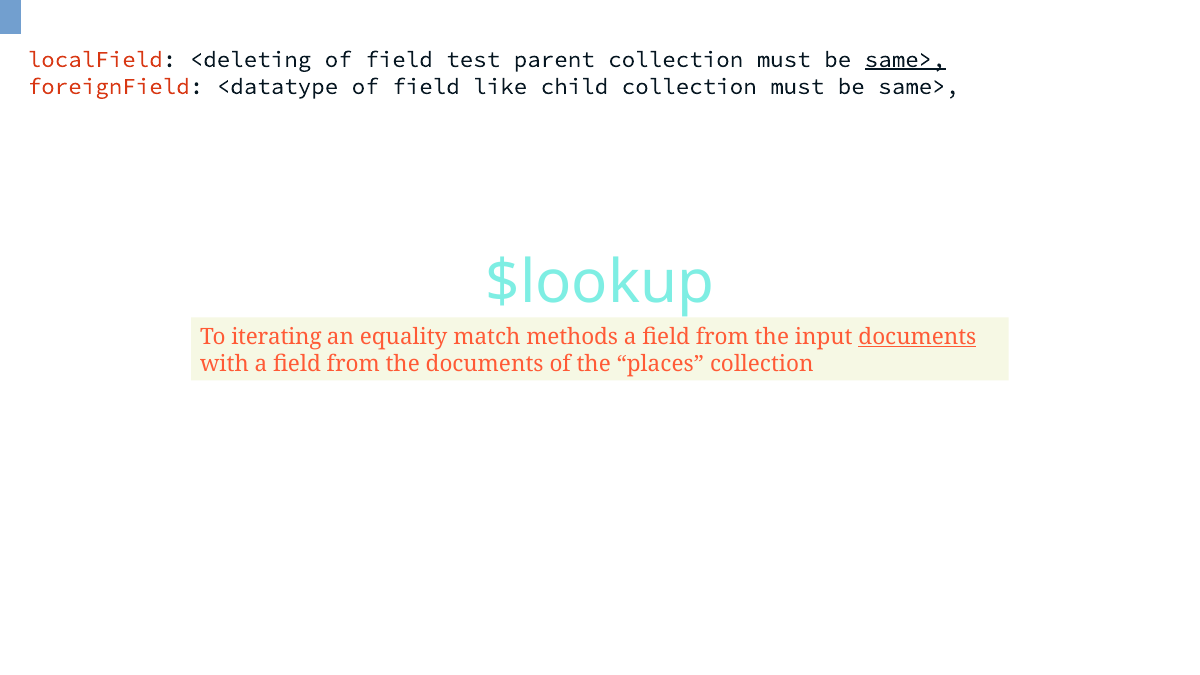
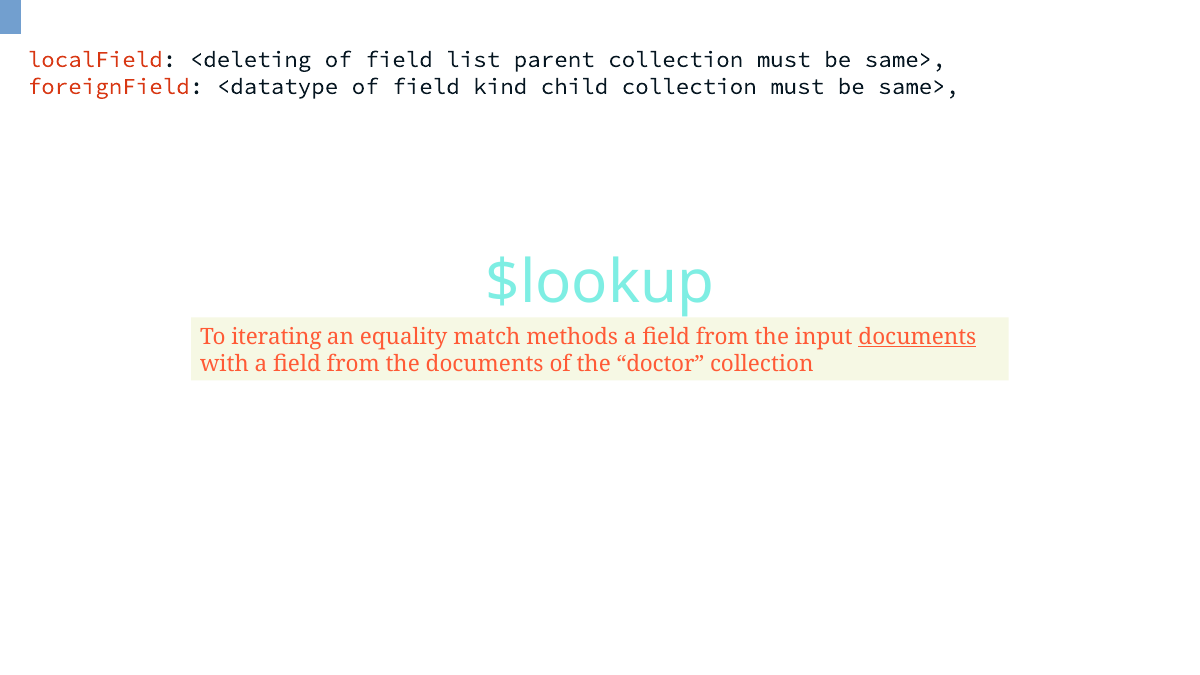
test: test -> list (473, 59)
same> underline: present -> none (905, 59)
like: like -> kind (500, 86)
places: places -> doctor (660, 364)
